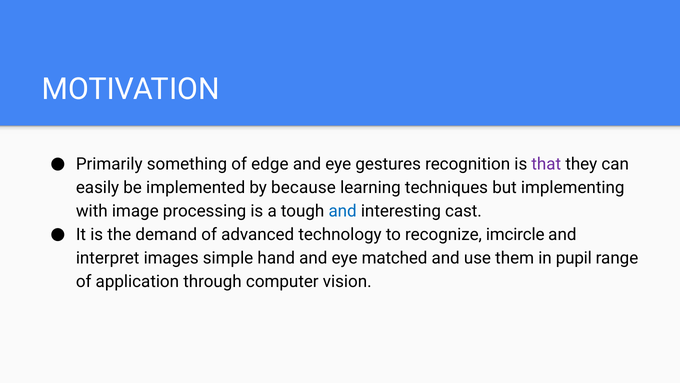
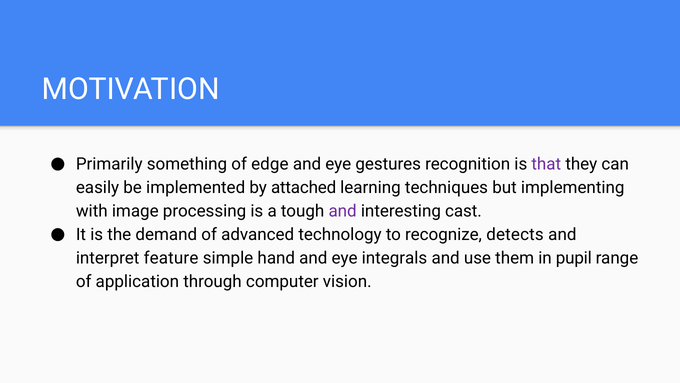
because: because -> attached (304, 187)
and colour: blue -> purple (343, 211)
imcircle: imcircle -> detects (515, 234)
images: images -> feature (171, 258)
matched: matched -> integrals (394, 258)
